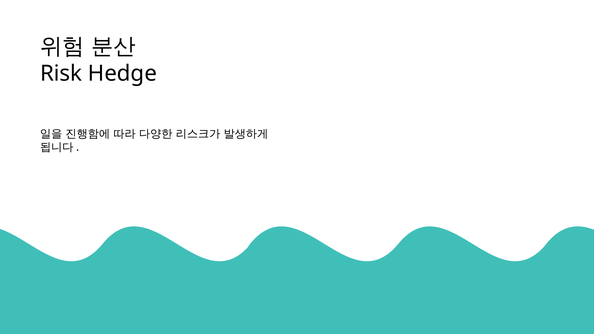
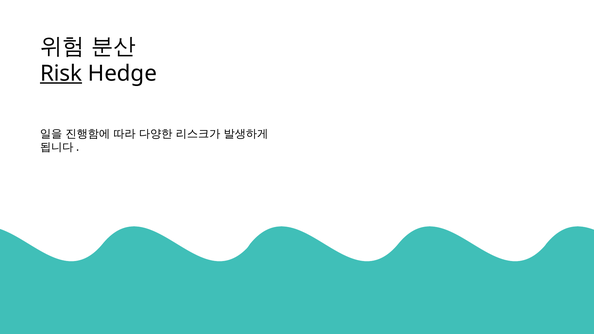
Risk underline: none -> present (61, 73)
